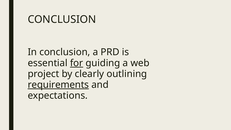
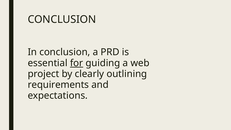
requirements underline: present -> none (58, 85)
